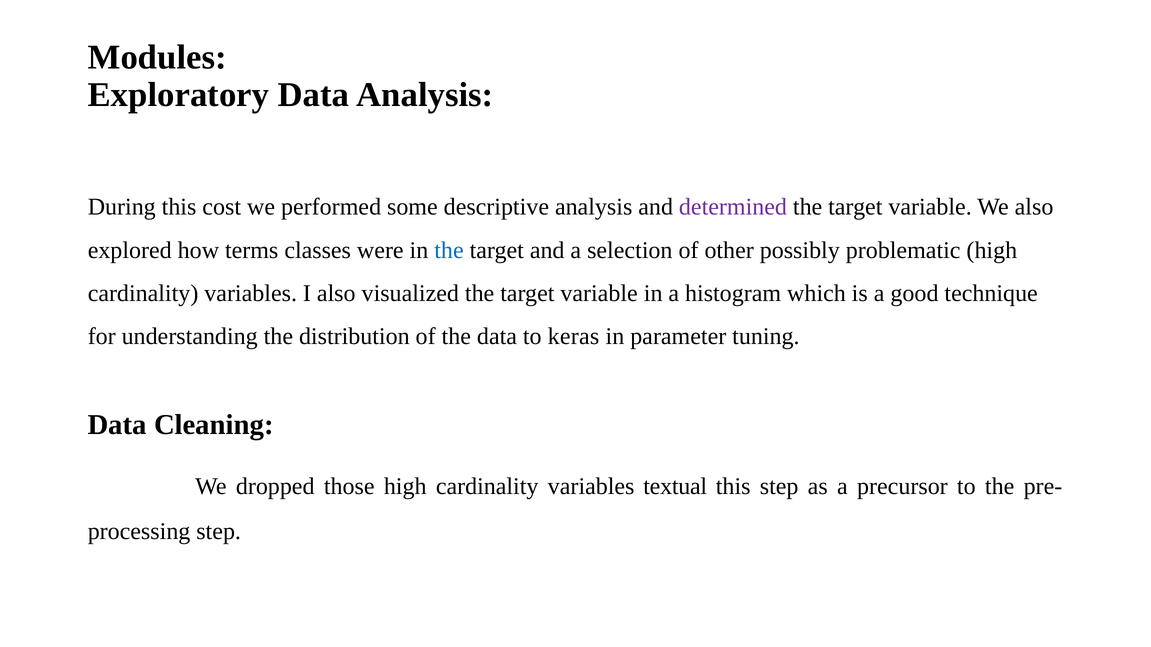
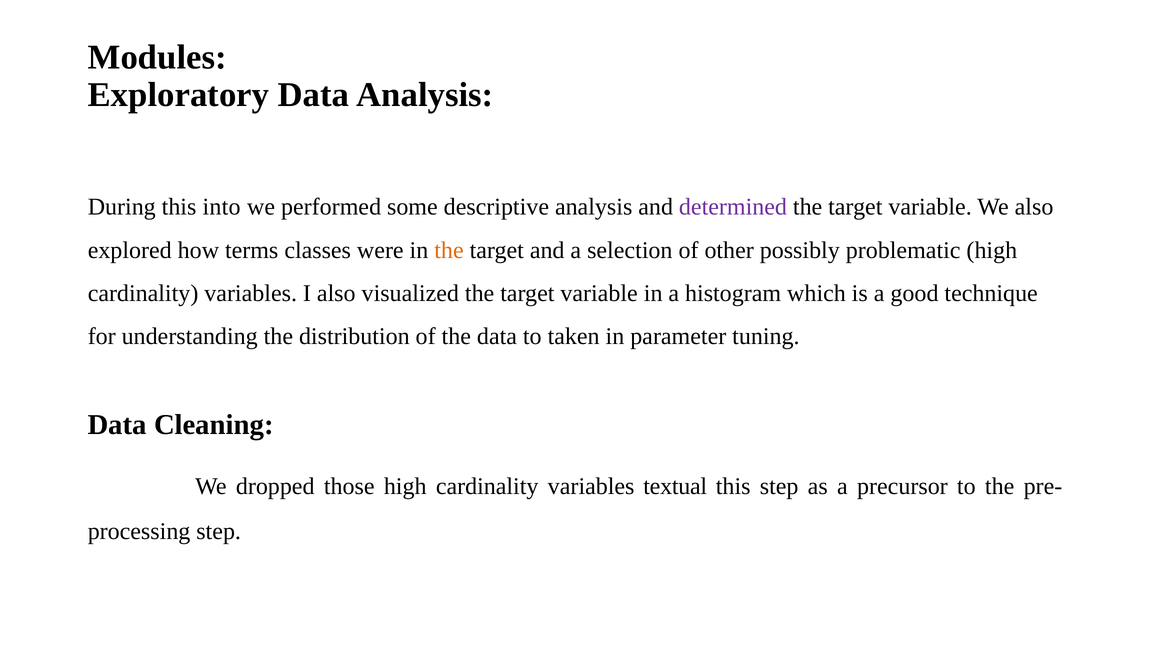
cost: cost -> into (222, 207)
the colour: blue -> orange (449, 250)
keras: keras -> taken (574, 337)
